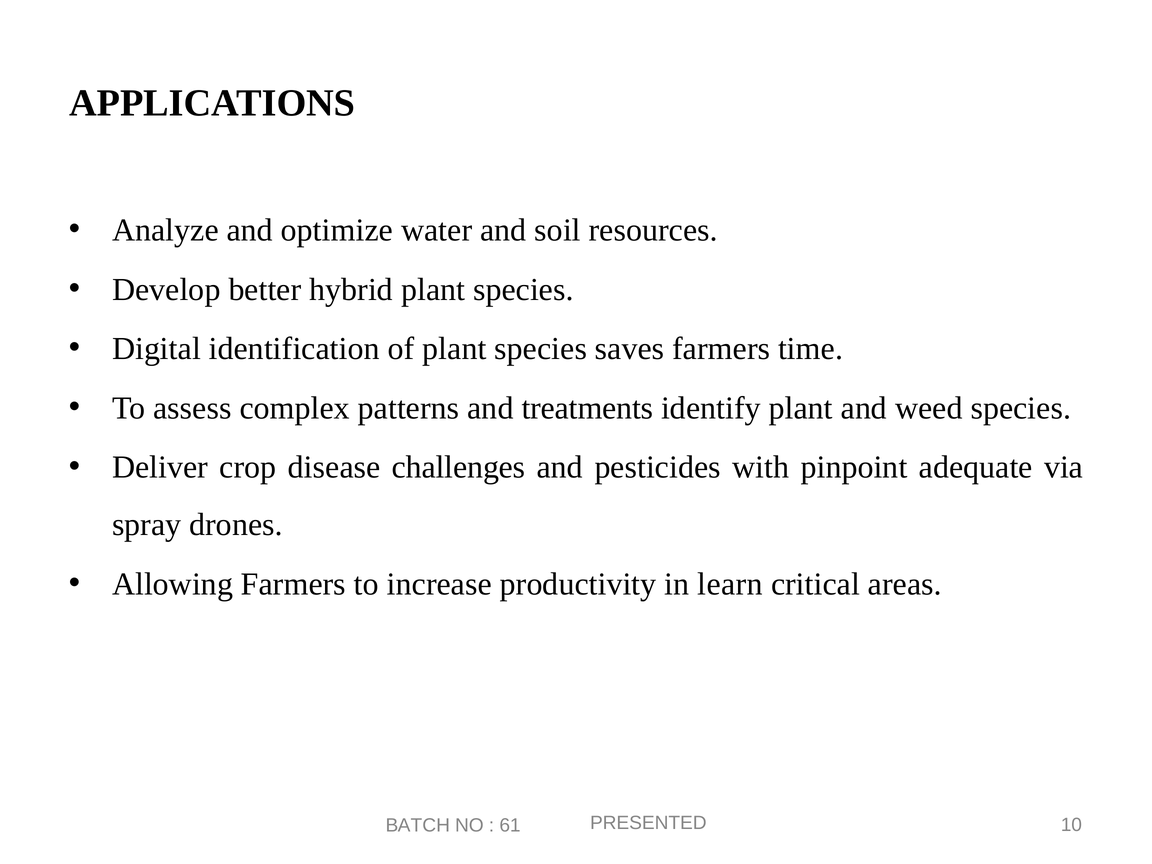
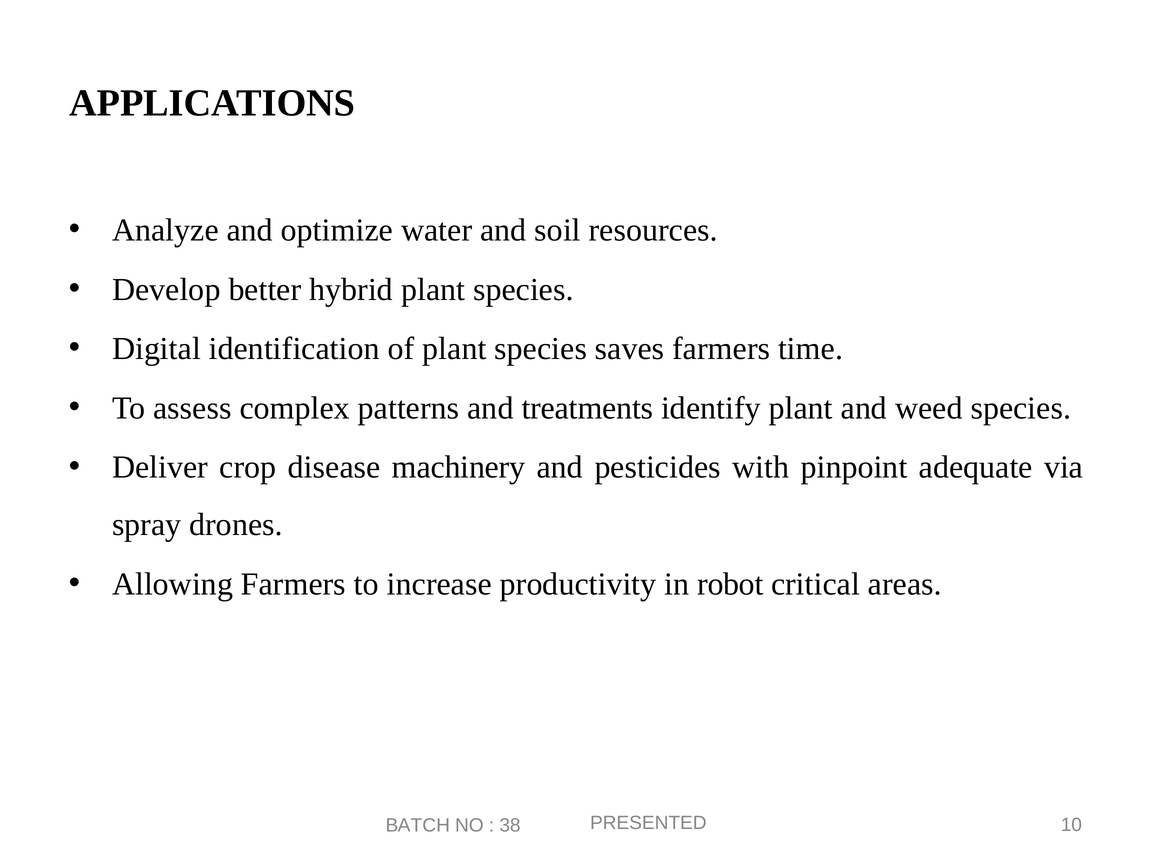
challenges: challenges -> machinery (459, 467)
learn: learn -> robot (730, 584)
61: 61 -> 38 (510, 825)
